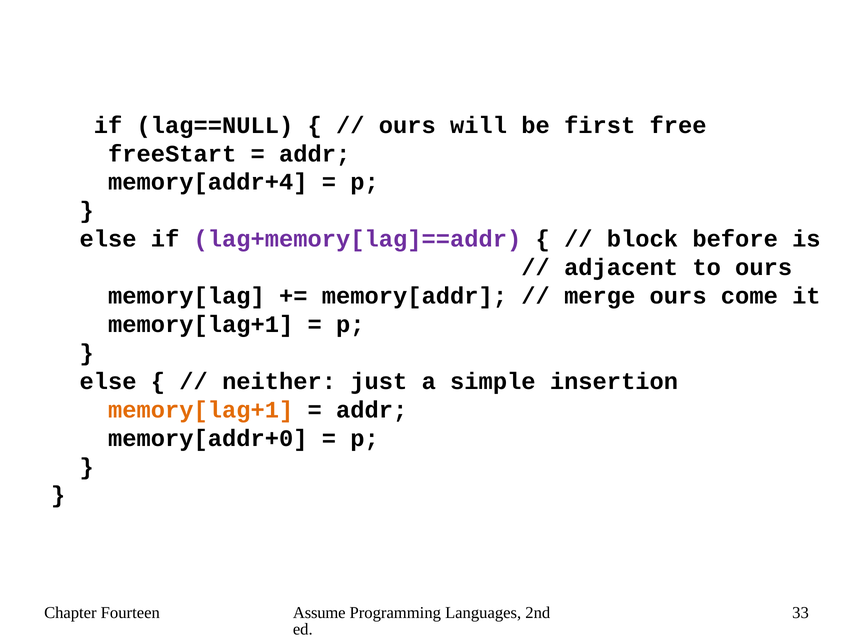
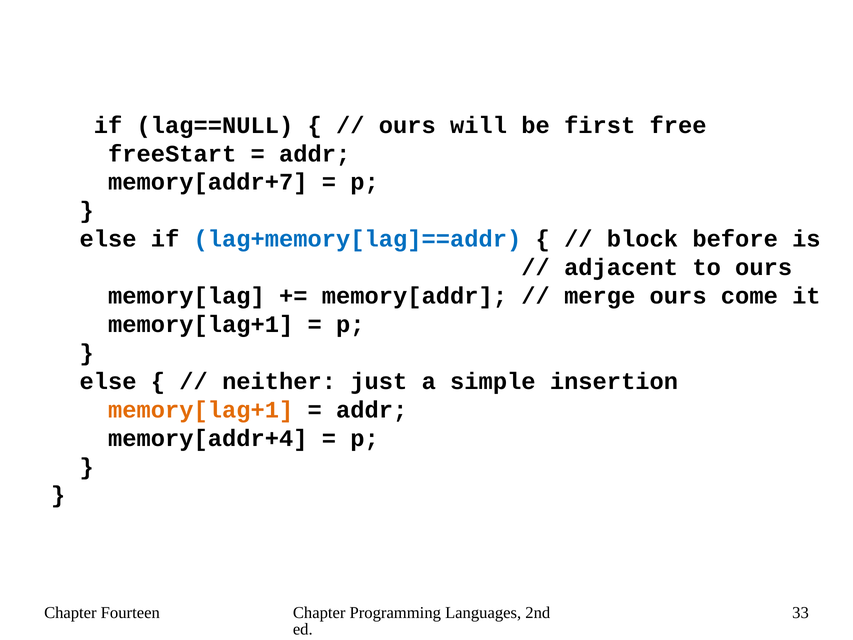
memory[addr+4: memory[addr+4 -> memory[addr+7 (208, 182)
lag+memory[lag]==addr colour: purple -> blue (357, 239)
memory[addr+0: memory[addr+0 -> memory[addr+4 (208, 438)
Assume: Assume -> Chapter (319, 612)
